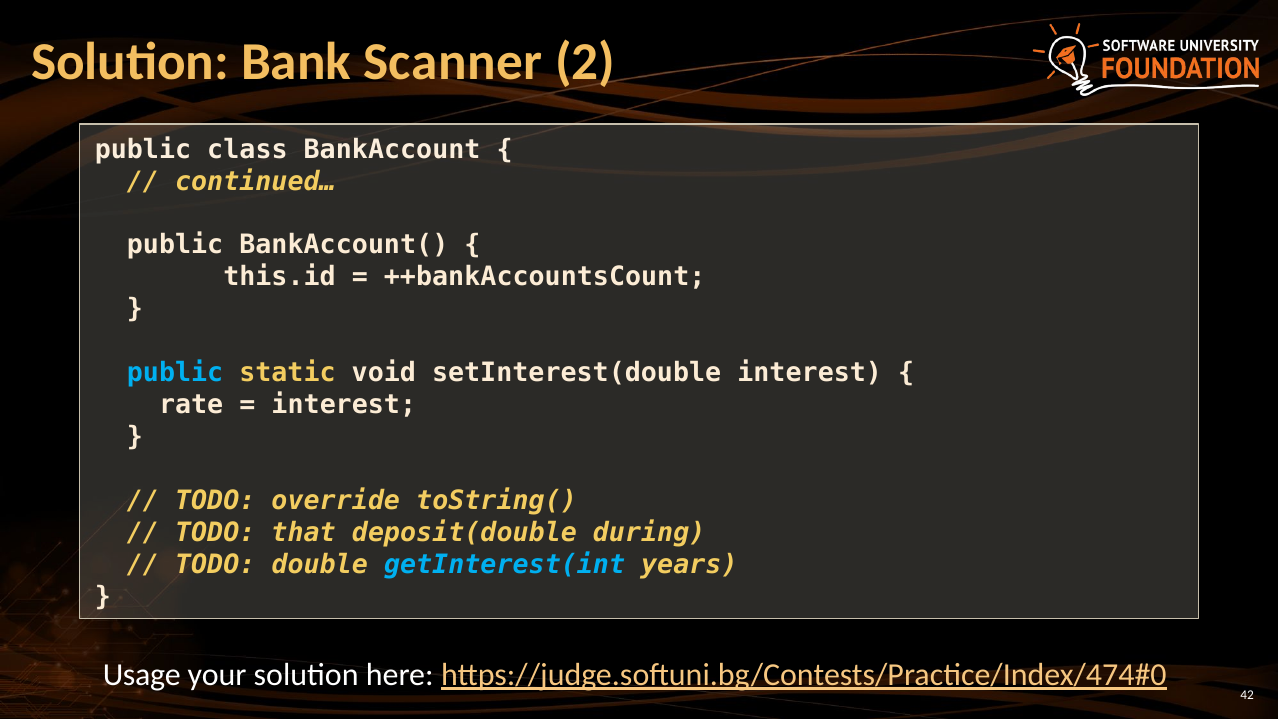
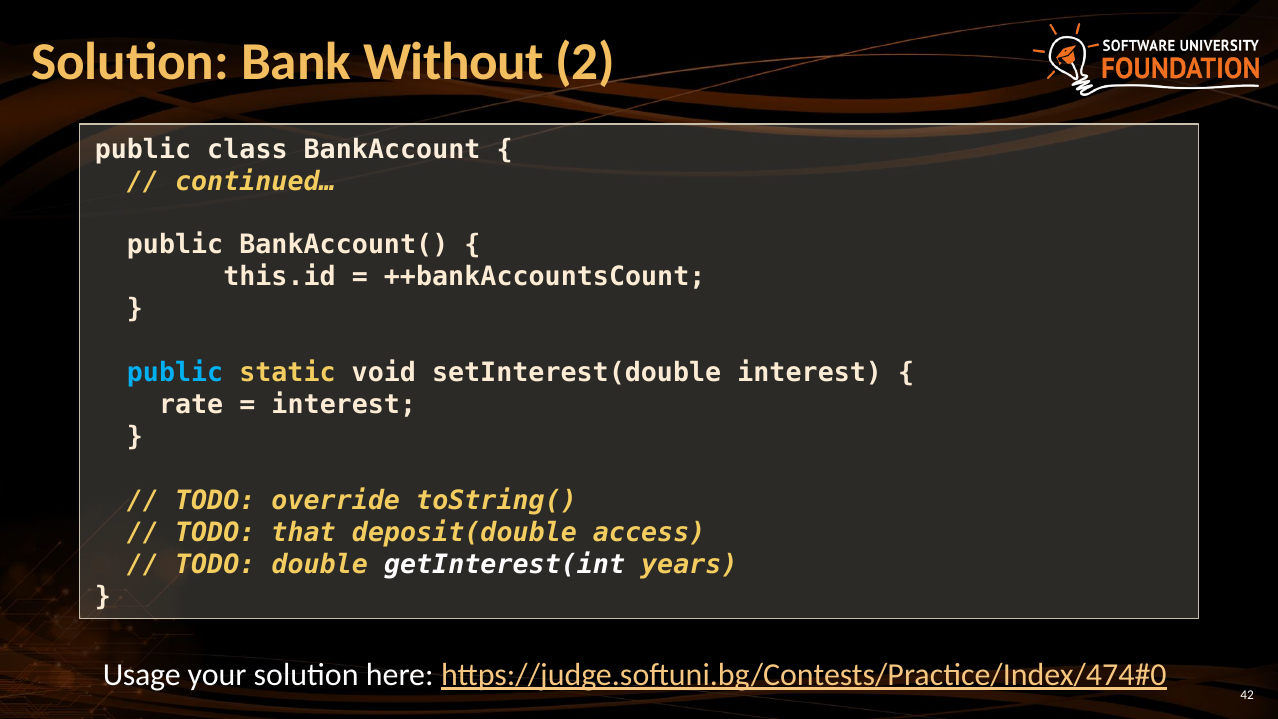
Scanner: Scanner -> Without (454, 62)
during: during -> access (649, 533)
getInterest(int colour: light blue -> white (505, 565)
